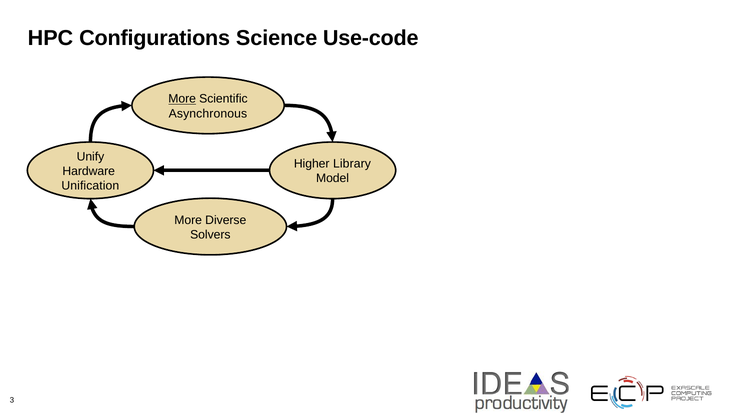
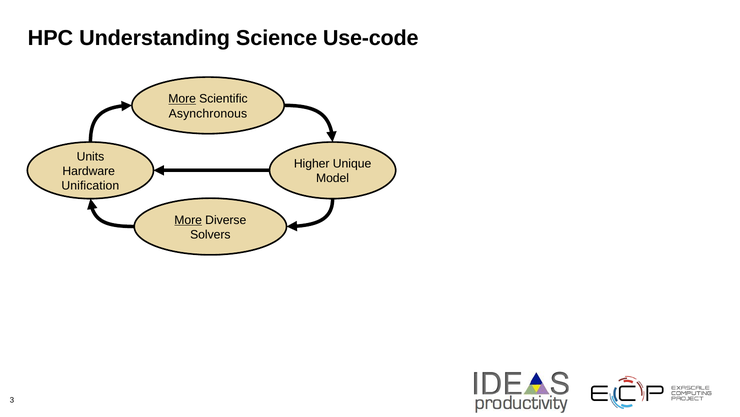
Configurations: Configurations -> Understanding (155, 38)
Unify: Unify -> Units (90, 156)
Library: Library -> Unique (352, 164)
More underline: none -> present (188, 220)
